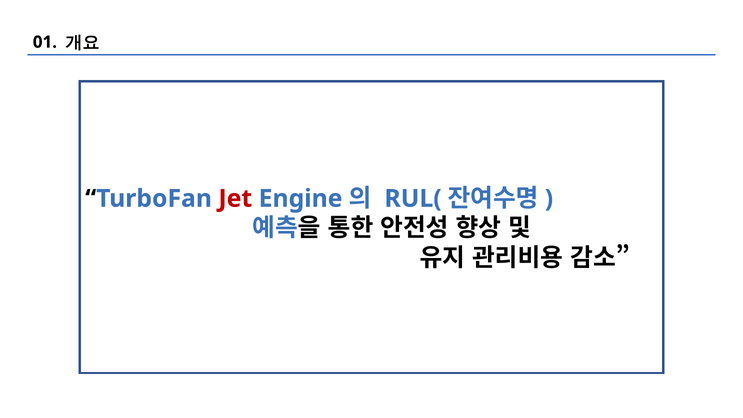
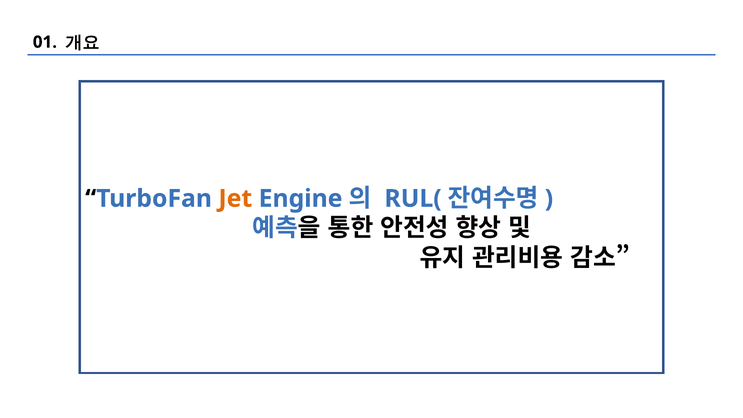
Jet colour: red -> orange (235, 199)
